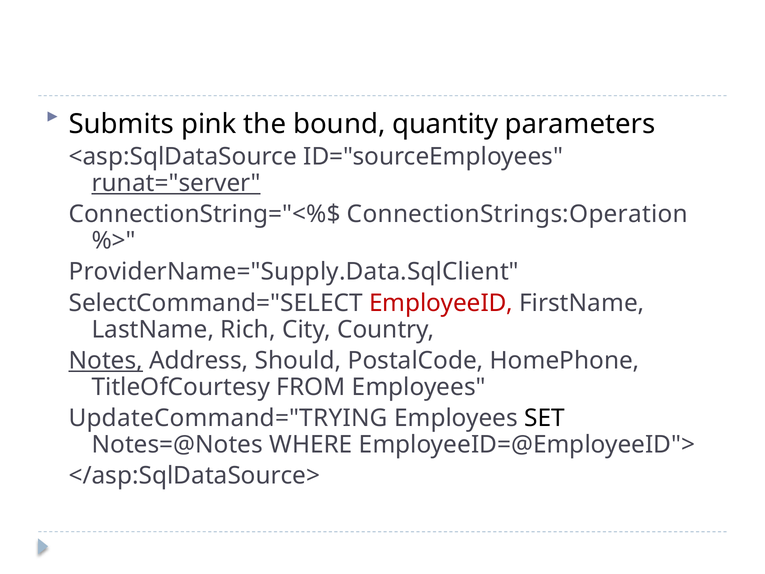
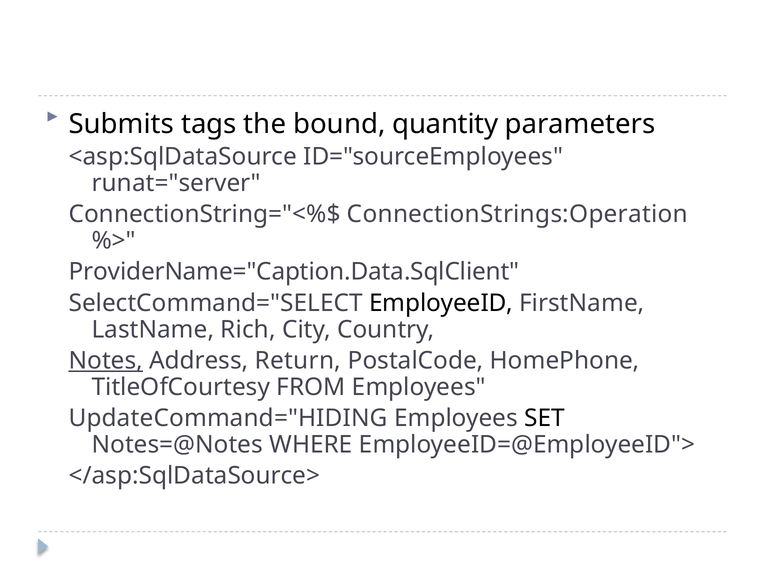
pink: pink -> tags (209, 124)
runat="server underline: present -> none (176, 183)
ProviderName="Supply.Data.SqlClient: ProviderName="Supply.Data.SqlClient -> ProviderName="Caption.Data.SqlClient (294, 272)
EmployeeID colour: red -> black (441, 303)
Should: Should -> Return (298, 360)
UpdateCommand="TRYING: UpdateCommand="TRYING -> UpdateCommand="HIDING (228, 418)
